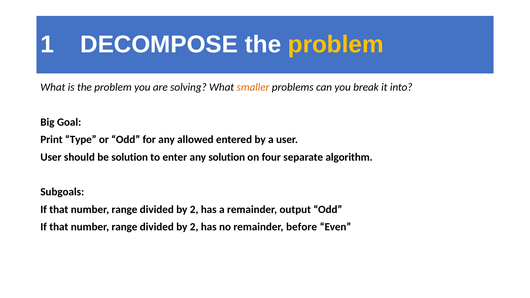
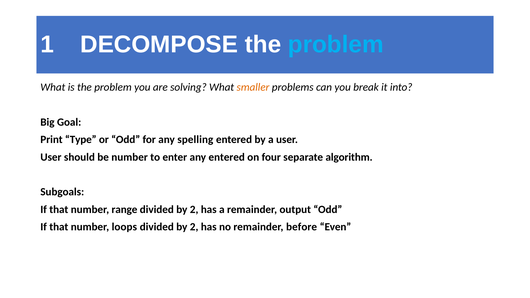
problem colour: yellow -> light blue (336, 45)
allowed: allowed -> spelling (195, 140)
be solution: solution -> number (130, 157)
any solution: solution -> entered (227, 157)
range: range -> loops (124, 227)
